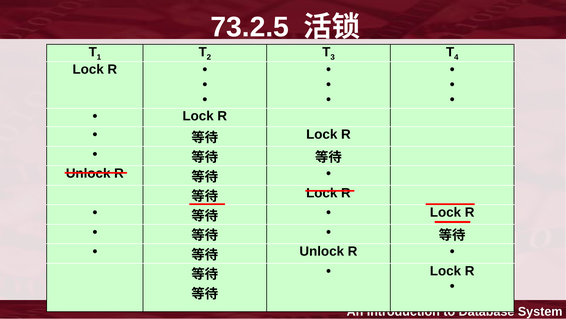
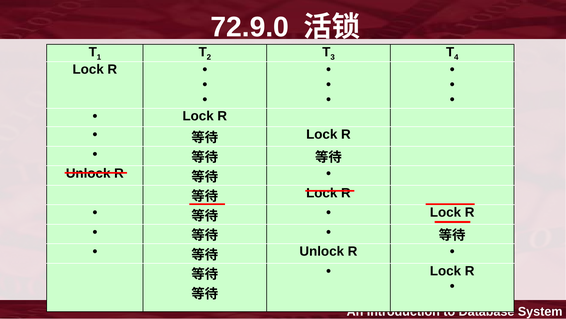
73.2.5: 73.2.5 -> 72.9.0 (250, 27)
